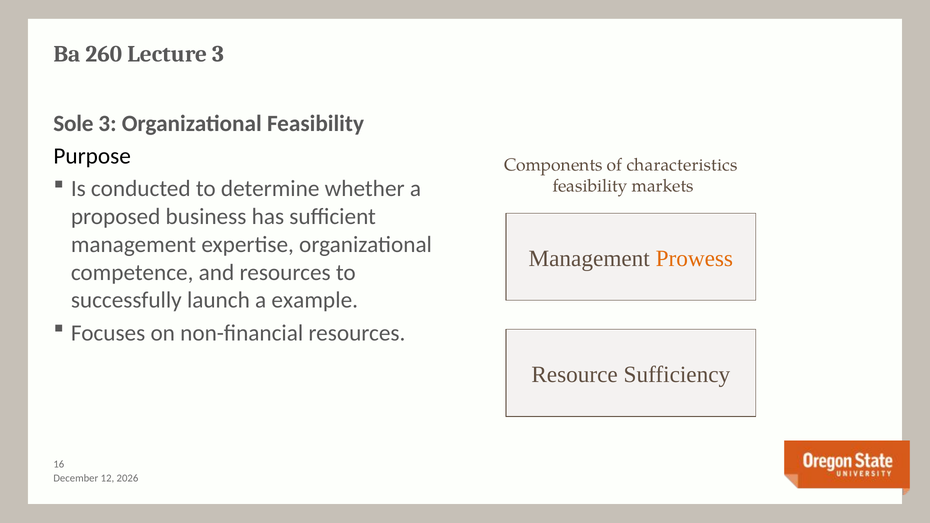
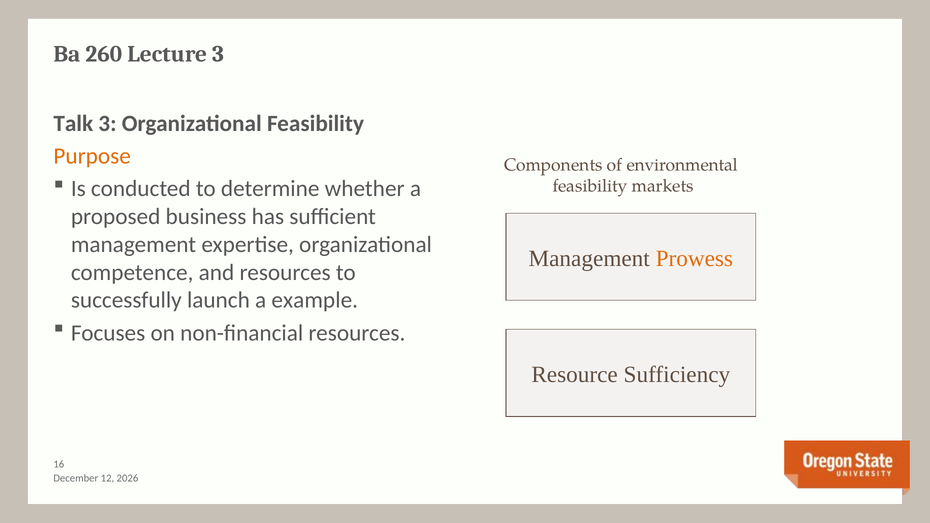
Sole: Sole -> Talk (73, 124)
Purpose colour: black -> orange (92, 156)
characteristics: characteristics -> environmental (682, 165)
